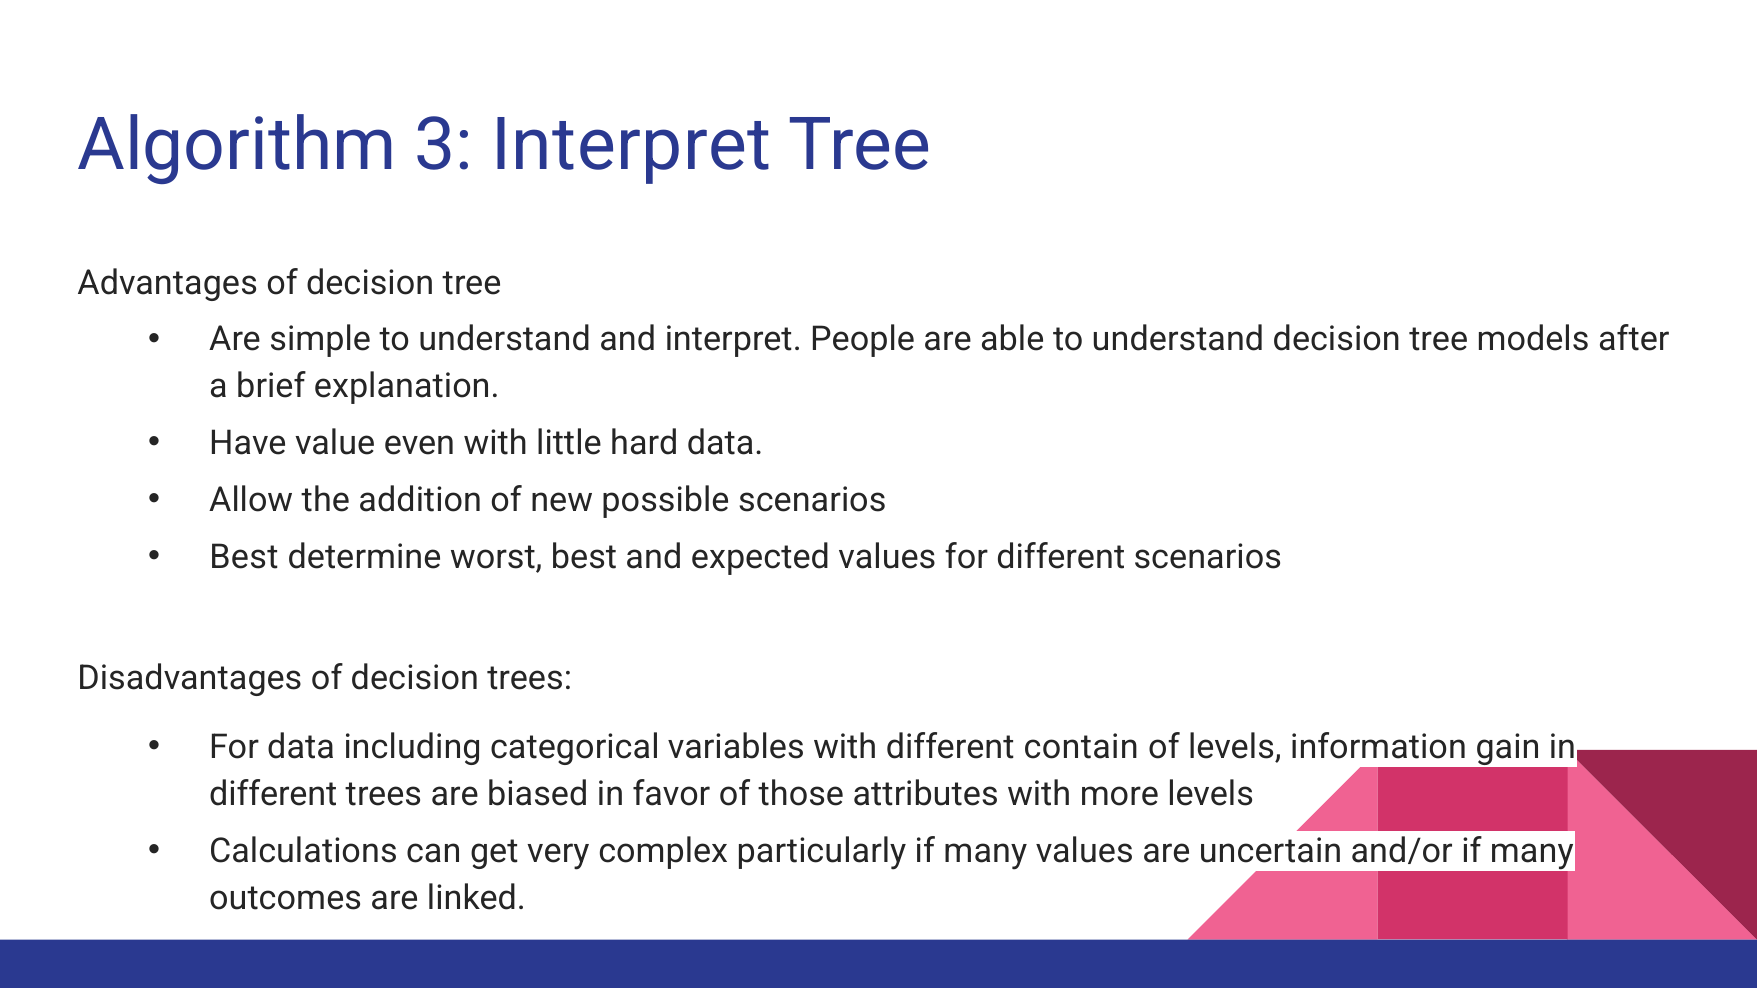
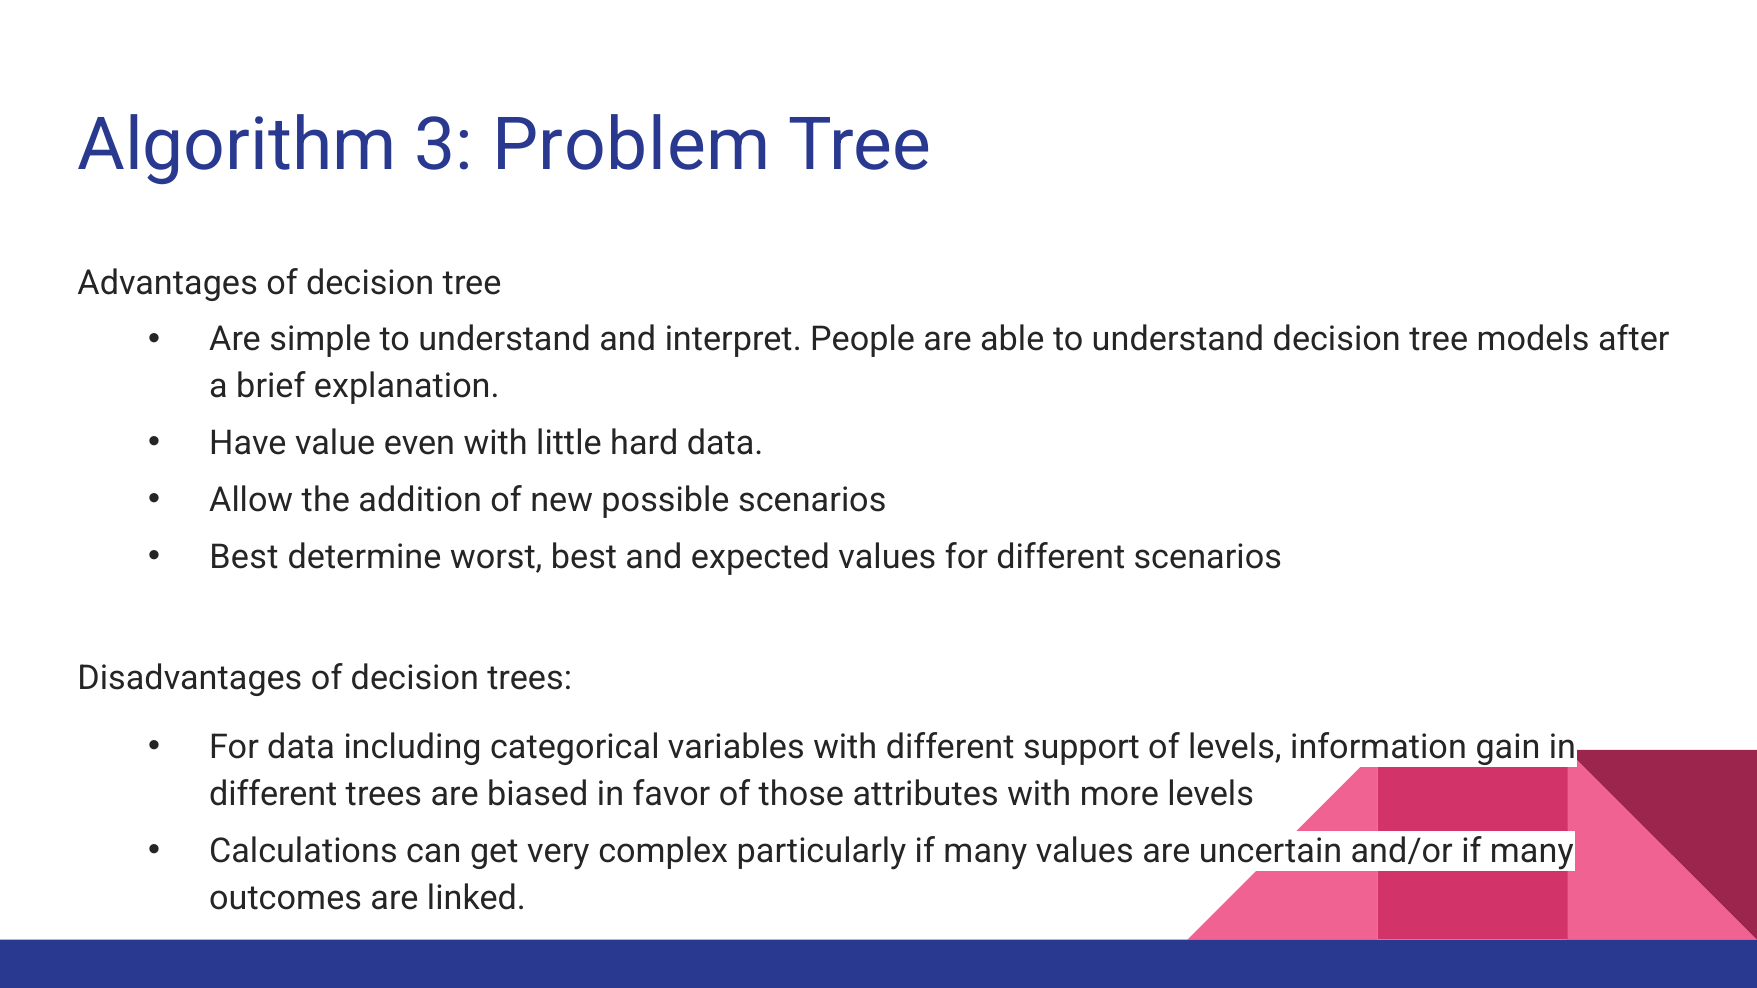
3 Interpret: Interpret -> Problem (631, 145)
contain: contain -> support (1081, 748)
